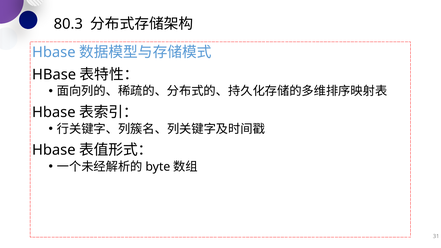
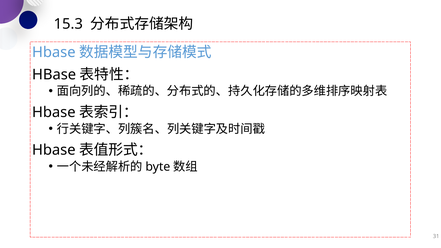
80.3: 80.3 -> 15.3 (68, 24)
